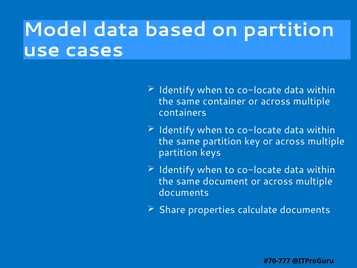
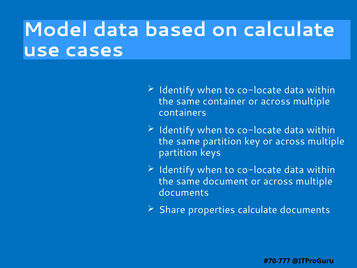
on partition: partition -> calculate (289, 30)
